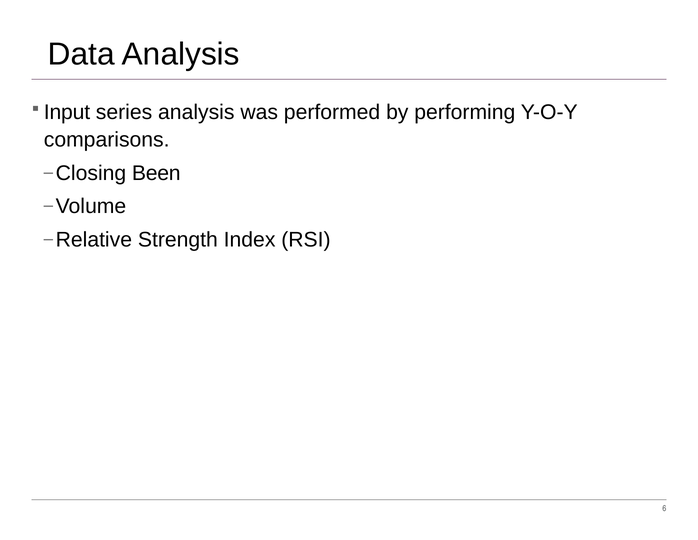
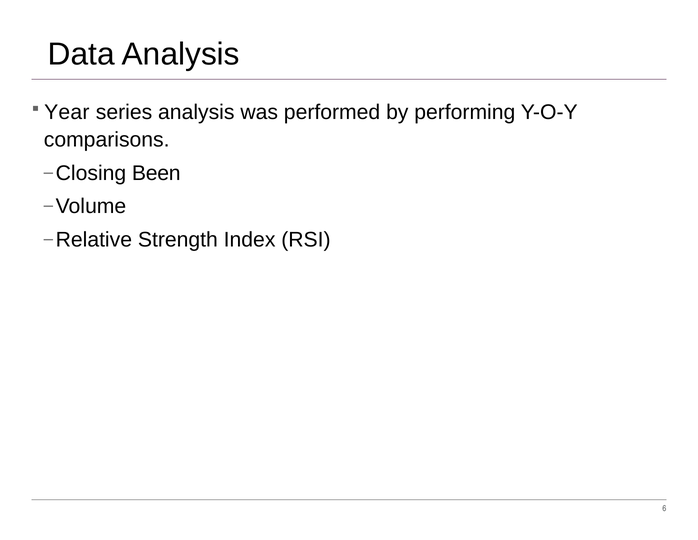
Input: Input -> Year (67, 112)
